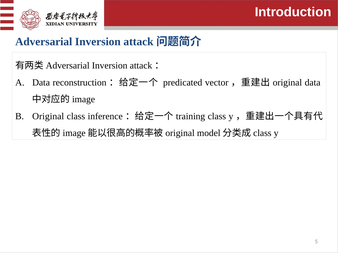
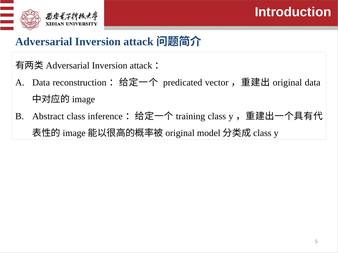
Original: Original -> Abstract (48, 116)
